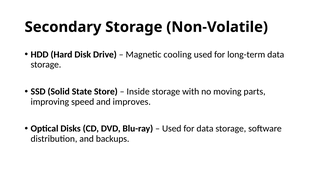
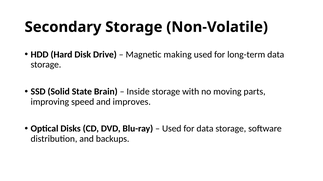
cooling: cooling -> making (178, 55)
Store: Store -> Brain (106, 92)
